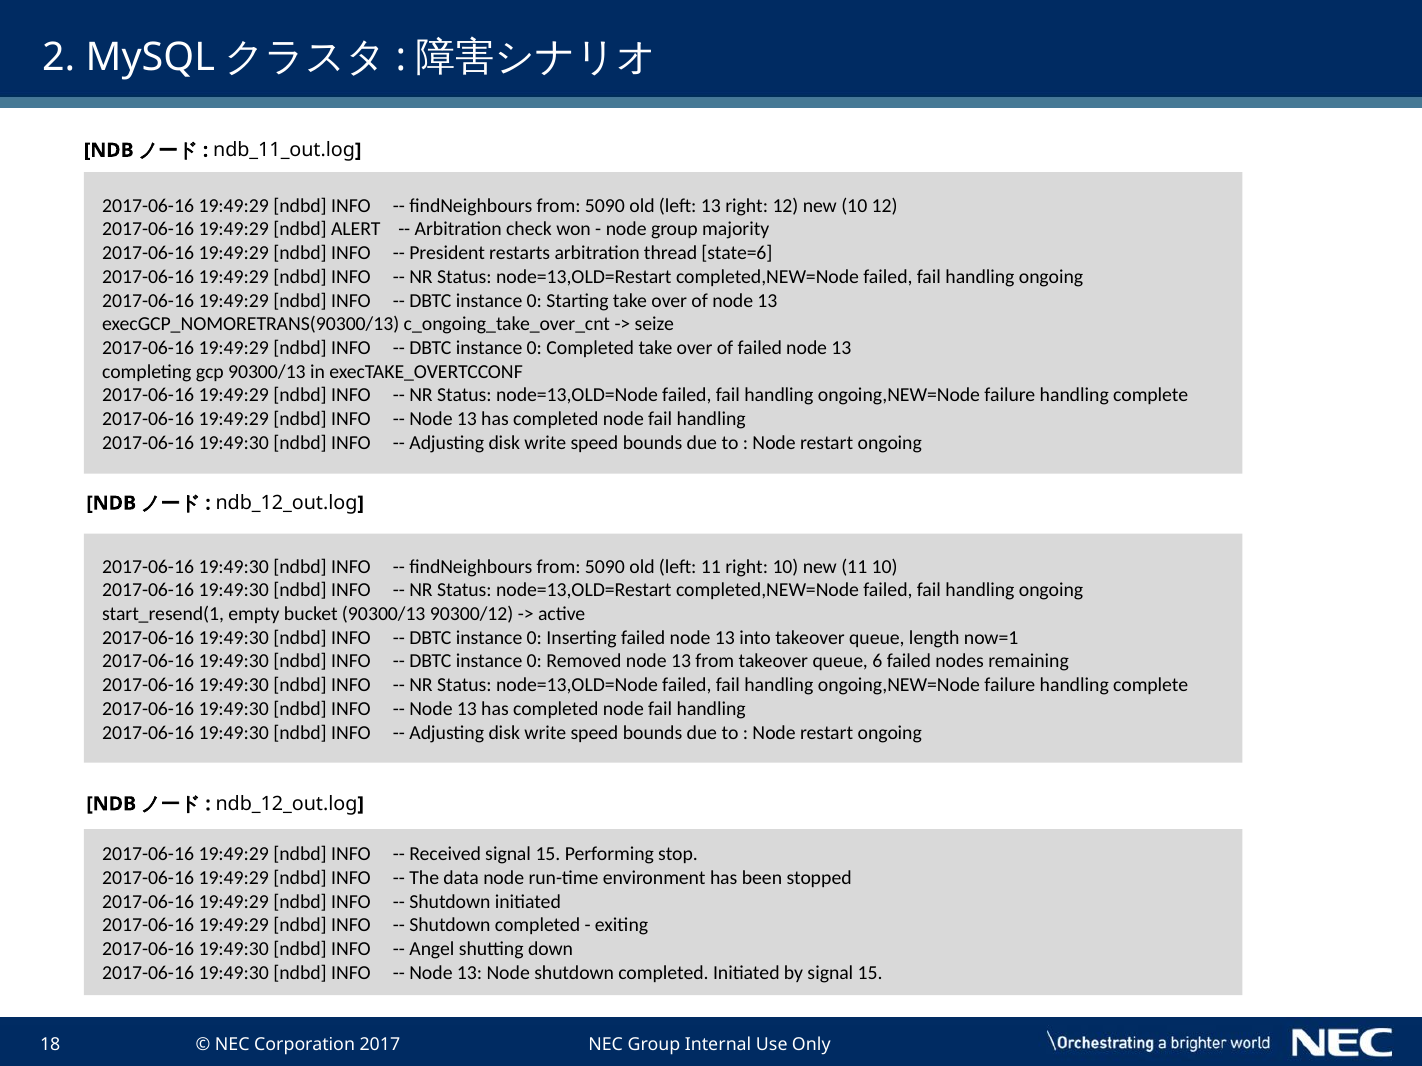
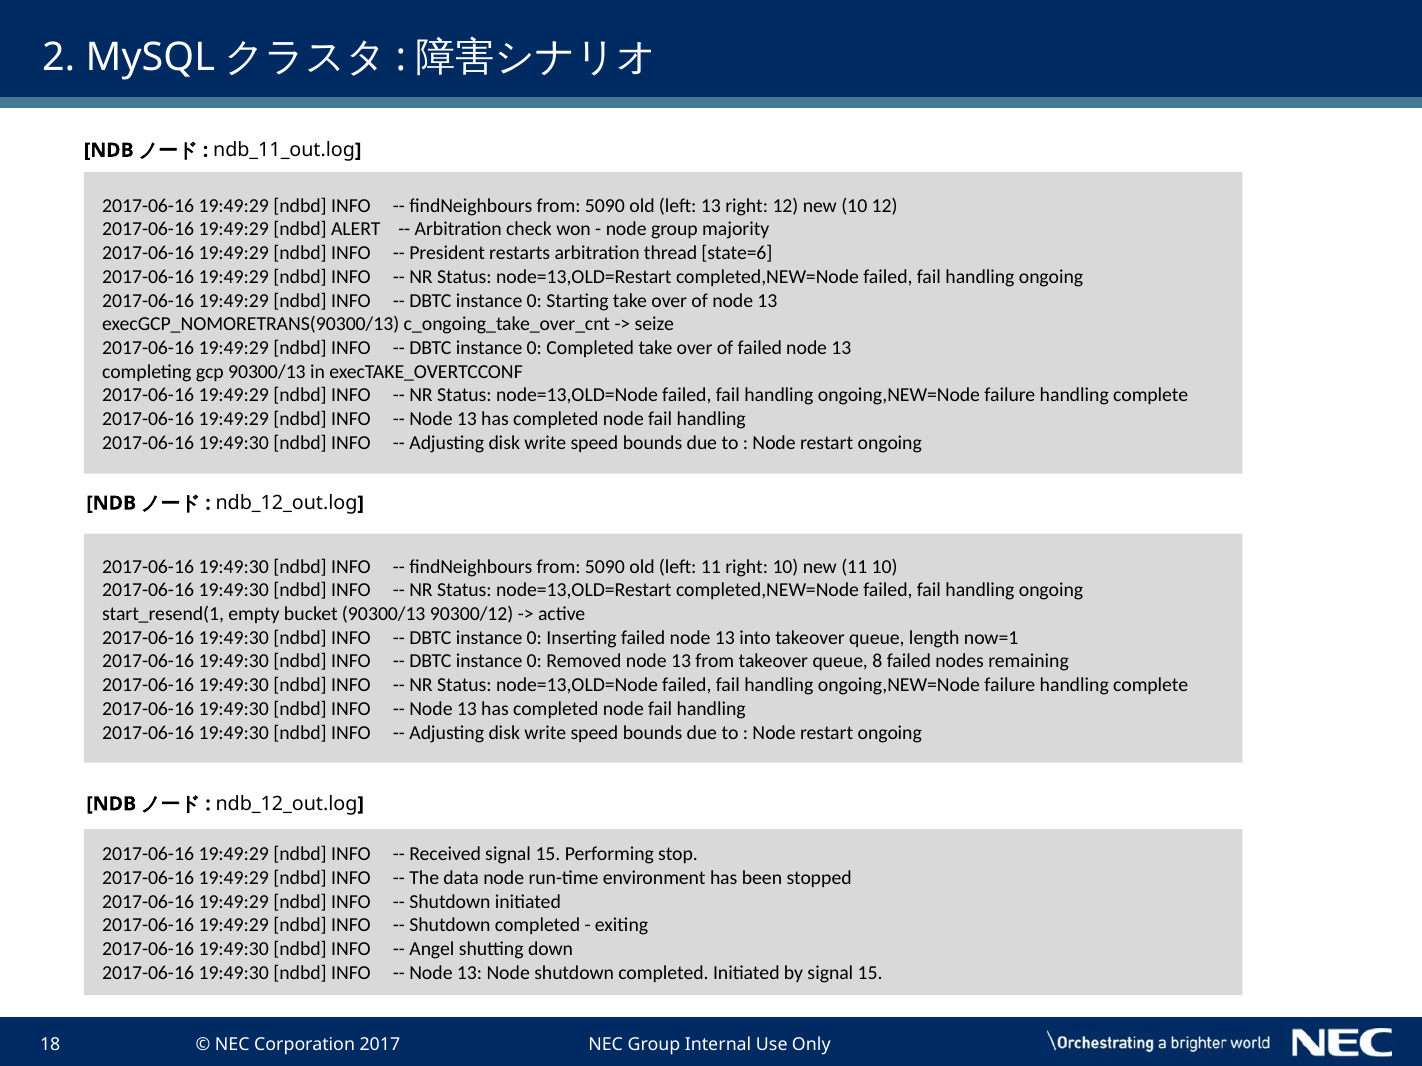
6: 6 -> 8 (877, 662)
